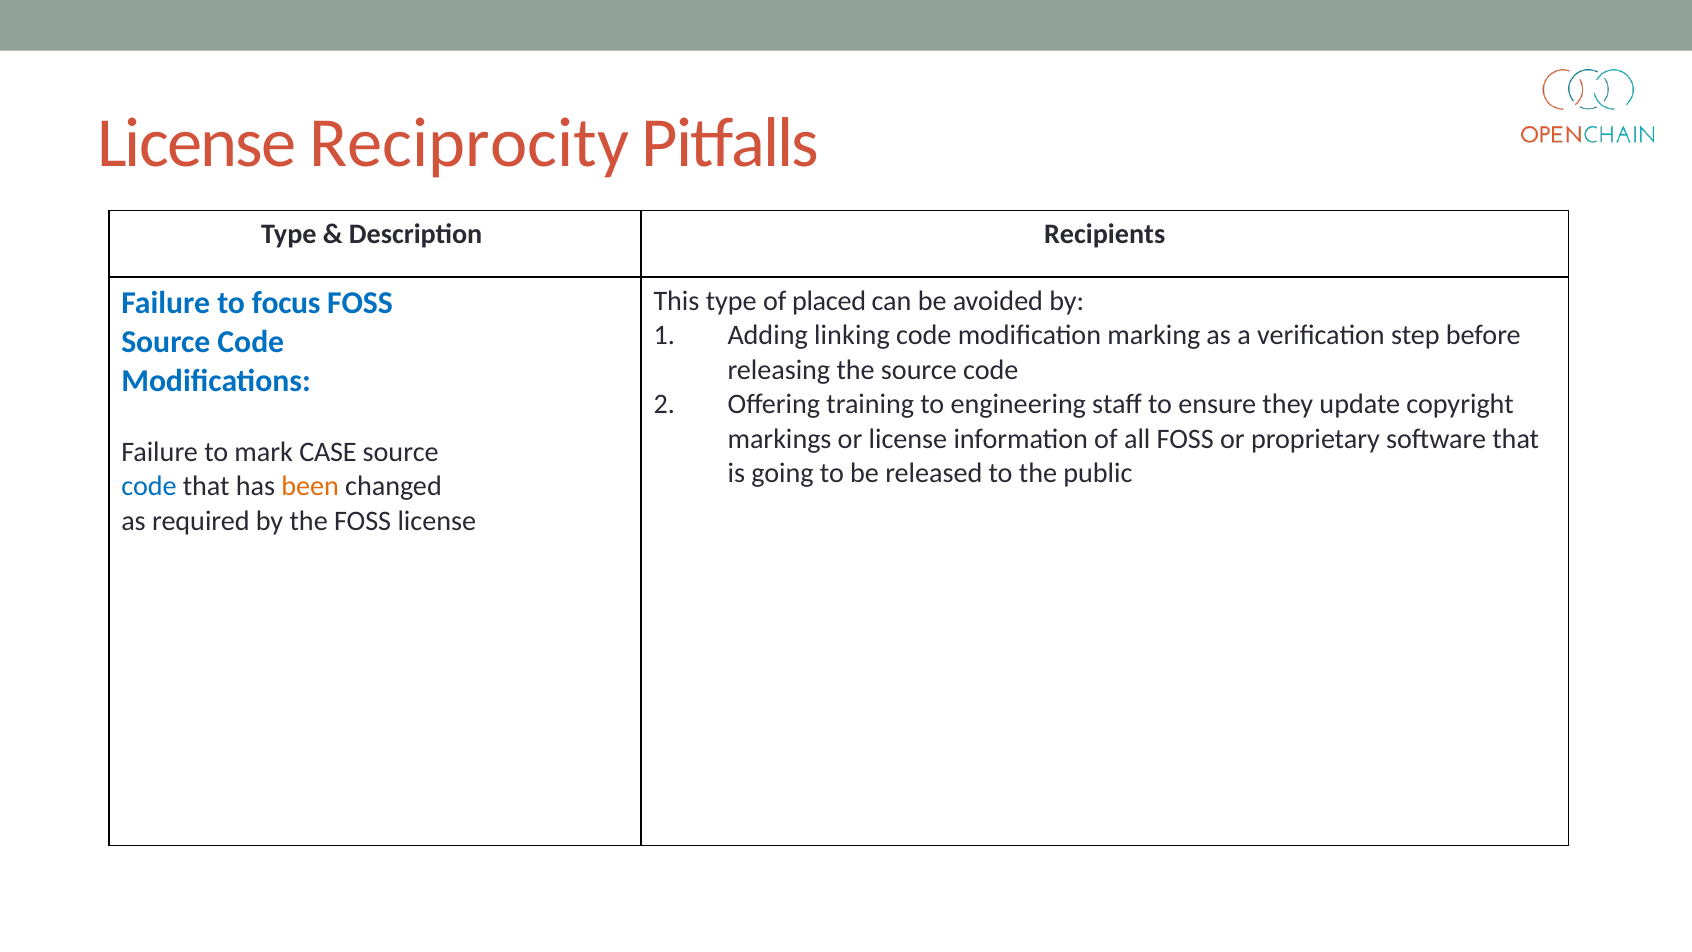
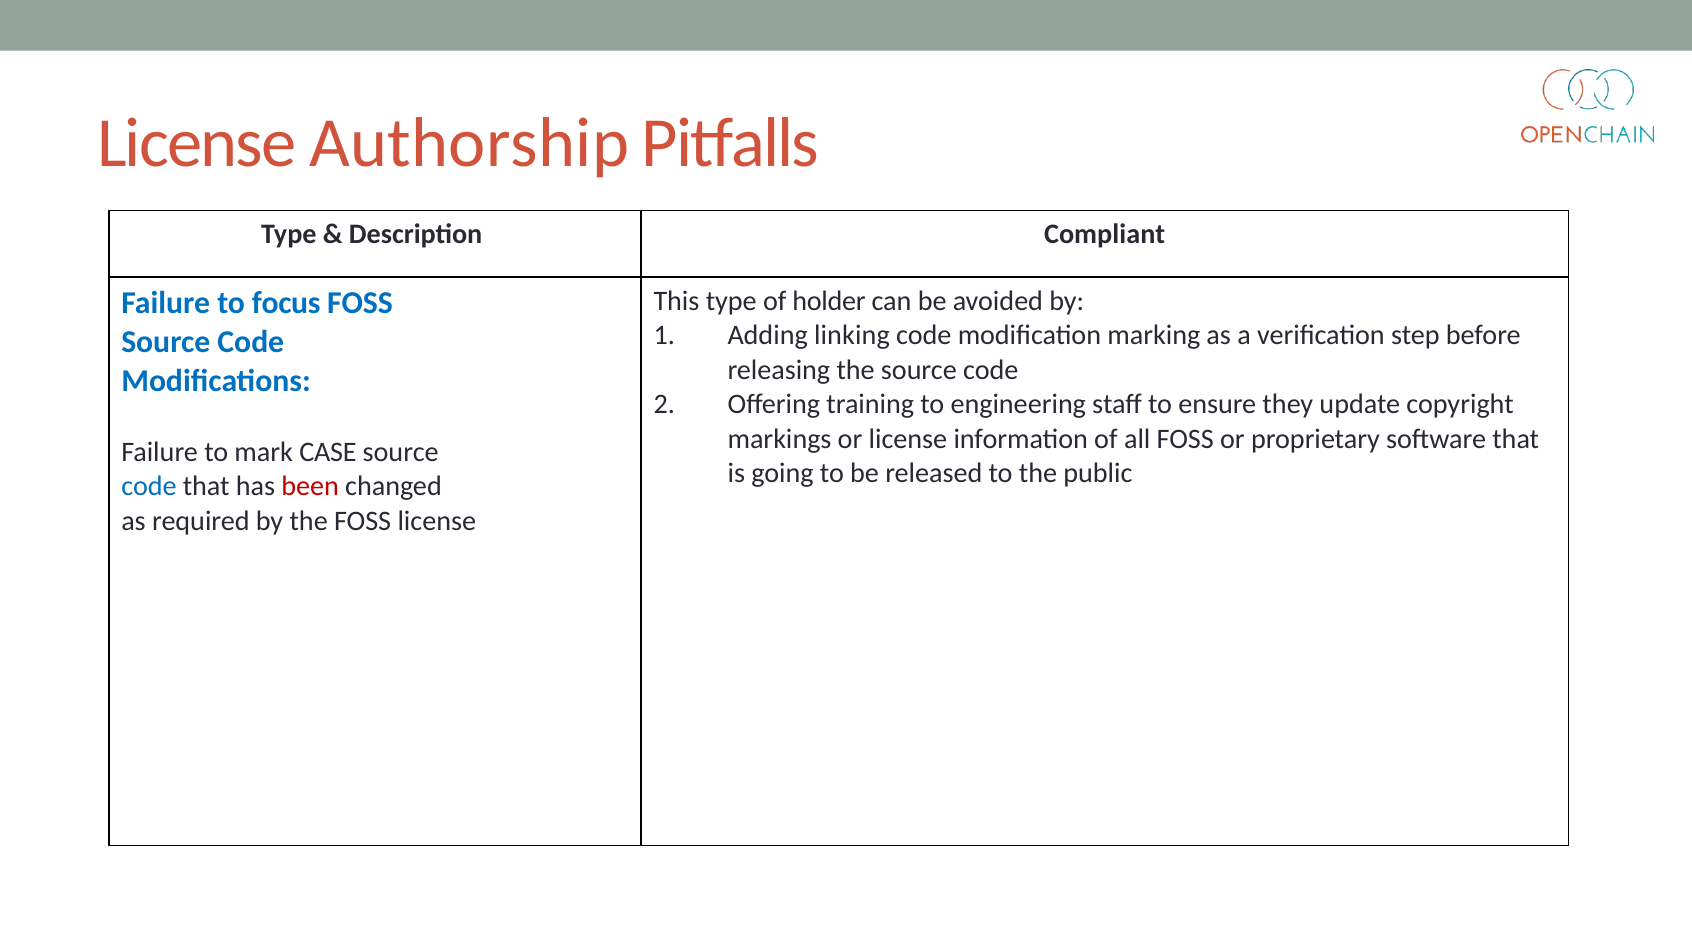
Reciprocity: Reciprocity -> Authorship (469, 144)
Recipients: Recipients -> Compliant (1105, 234)
placed: placed -> holder (829, 301)
been colour: orange -> red (310, 486)
